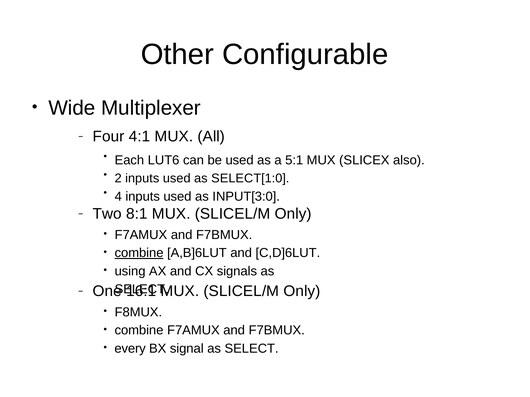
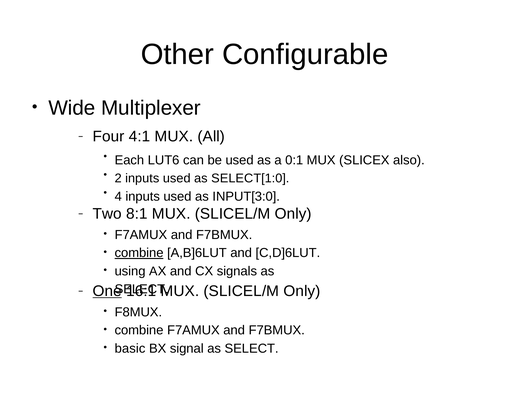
5:1: 5:1 -> 0:1 (294, 160)
One underline: none -> present (107, 291)
every: every -> basic (130, 349)
